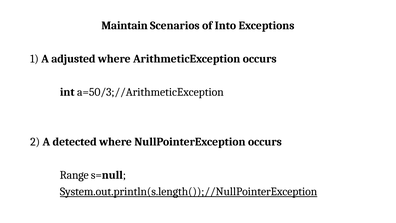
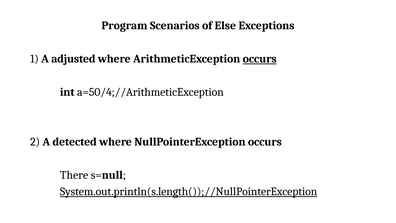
Maintain: Maintain -> Program (124, 26)
Into: Into -> Else (225, 26)
occurs underline: none -> present (260, 59)
a=50/3;//ArithmeticException: a=50/3;//ArithmeticException -> a=50/4;//ArithmeticException (150, 92)
Range: Range -> There (74, 175)
